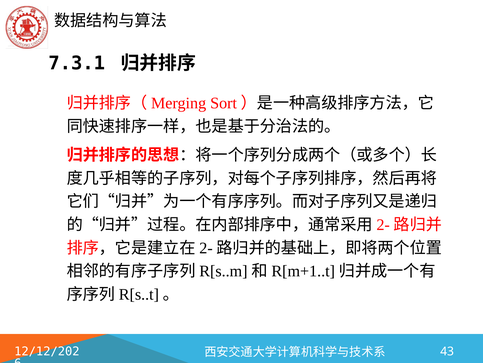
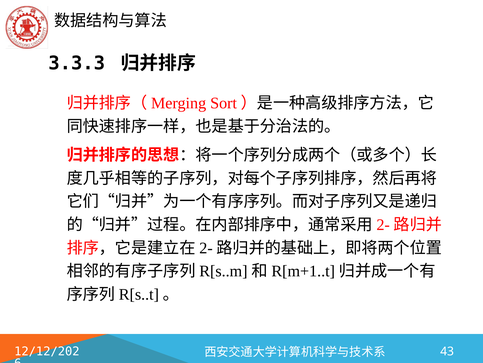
7.3.1: 7.3.1 -> 3.3.3 (77, 63)
